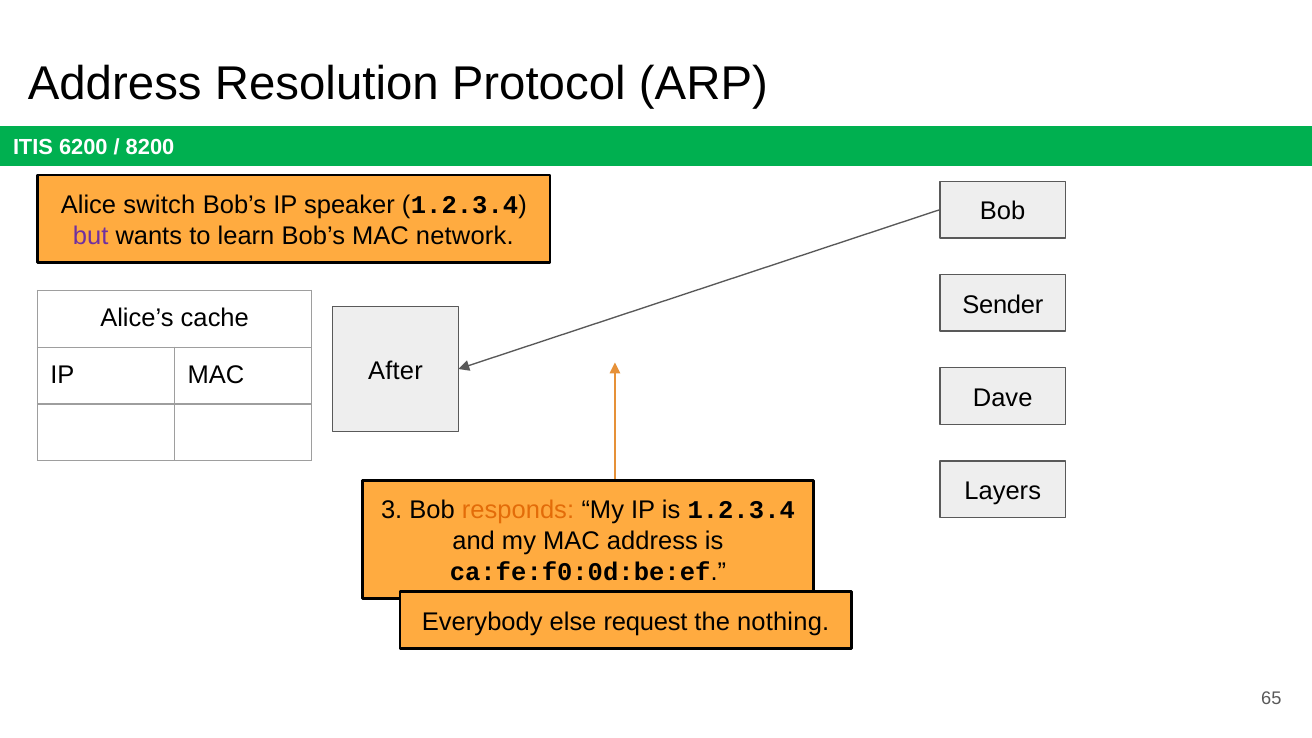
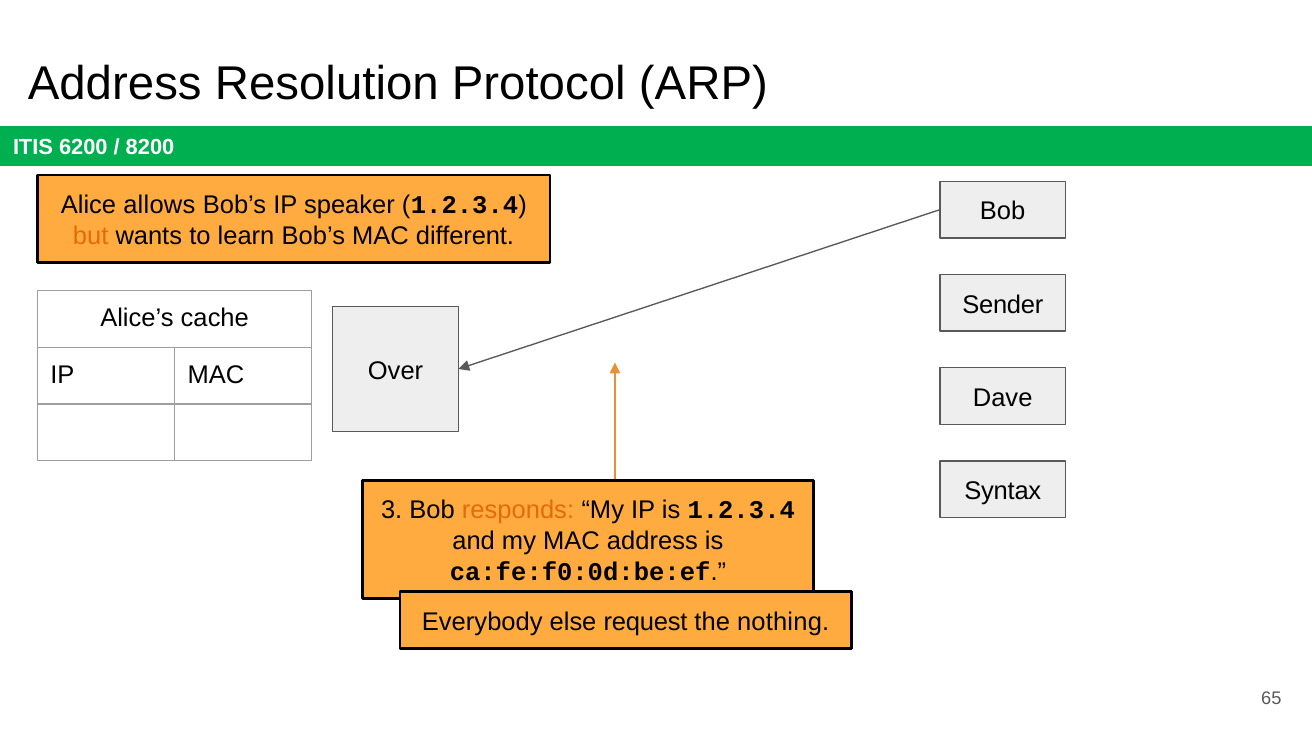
switch: switch -> allows (159, 205)
but colour: purple -> orange (91, 236)
network: network -> different (465, 236)
After: After -> Over (396, 371)
Layers: Layers -> Syntax (1003, 491)
